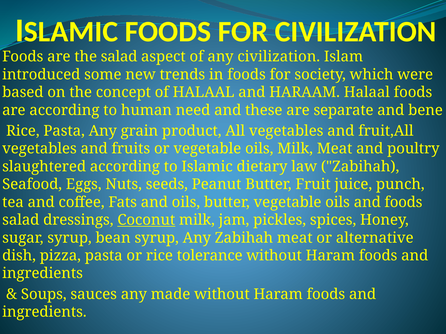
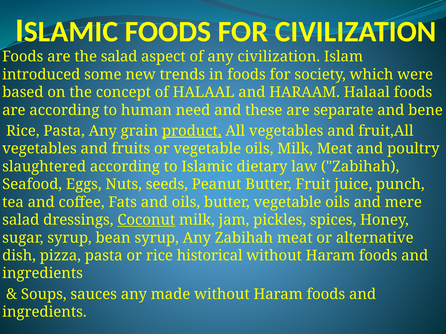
product underline: none -> present (192, 131)
and foods: foods -> mere (403, 202)
tolerance: tolerance -> historical (210, 256)
